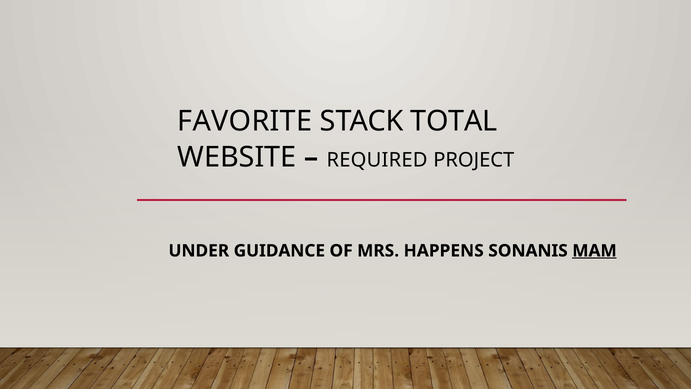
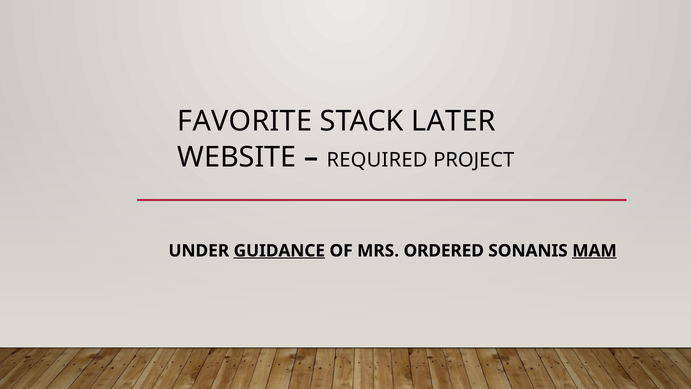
TOTAL: TOTAL -> LATER (454, 121)
GUIDANCE underline: none -> present (279, 251)
HAPPENS: HAPPENS -> ORDERED (444, 251)
